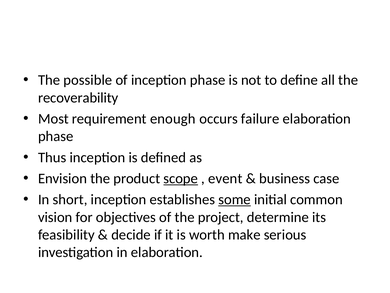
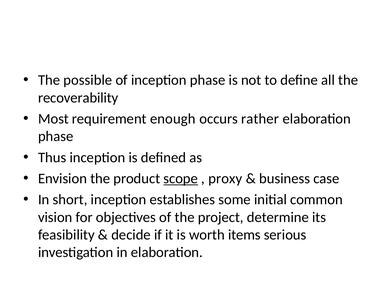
failure: failure -> rather (260, 119)
event: event -> proxy (225, 178)
some underline: present -> none (235, 199)
make: make -> items (244, 234)
